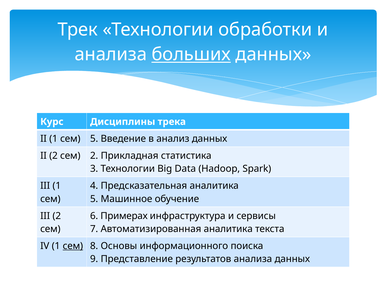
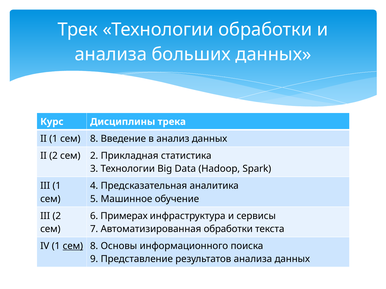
больших underline: present -> none (191, 55)
II 1 сем 5: 5 -> 8 (94, 139)
Автоматизированная аналитика: аналитика -> обработки (228, 229)
